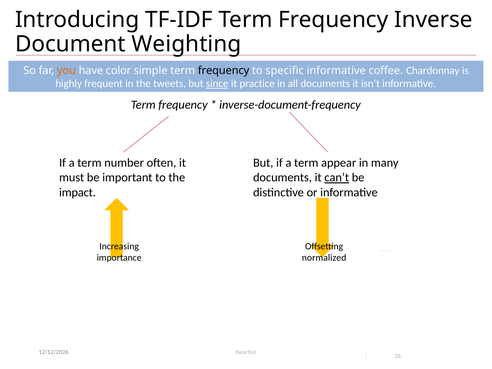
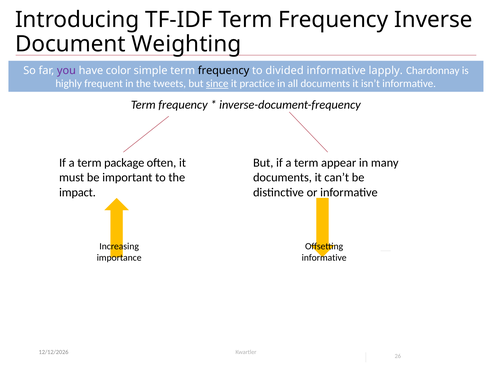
you colour: orange -> purple (66, 71)
specific: specific -> divided (285, 71)
coffee: coffee -> lapply (386, 71)
number: number -> package (124, 163)
can’t underline: present -> none (337, 178)
normalized: normalized -> informative (324, 258)
